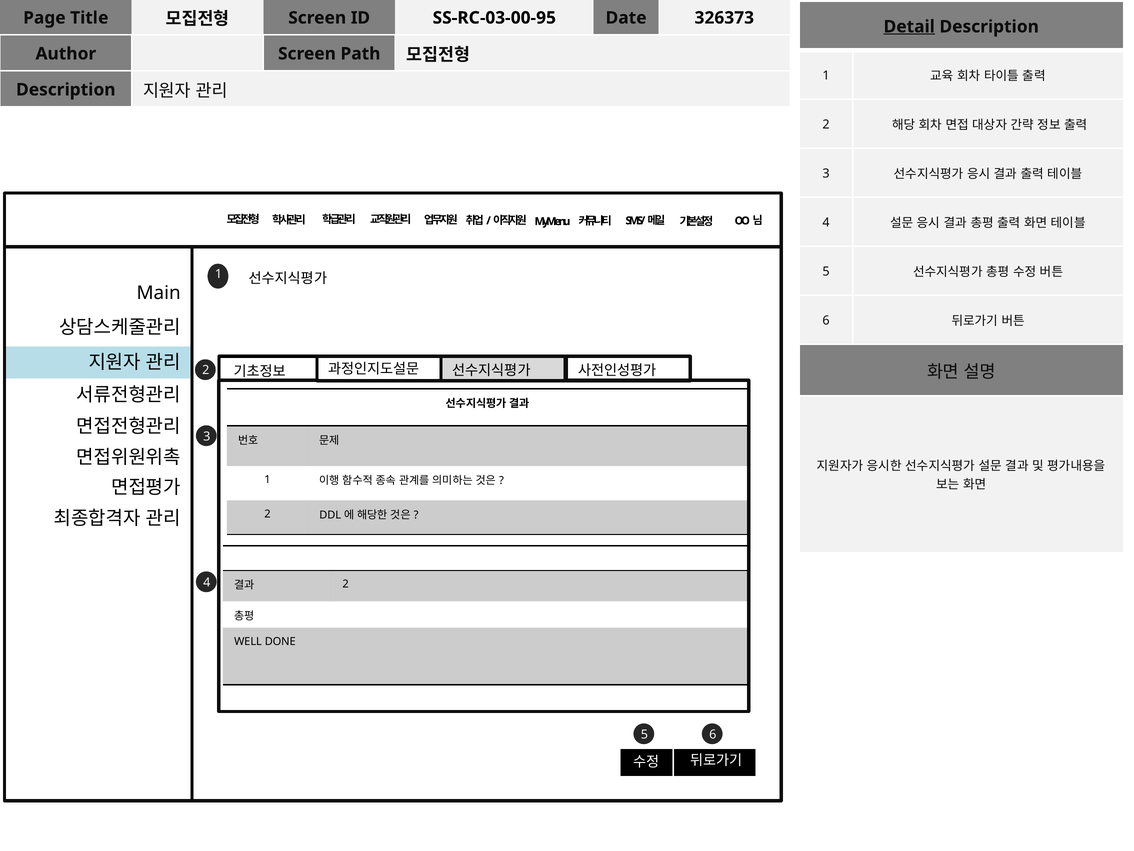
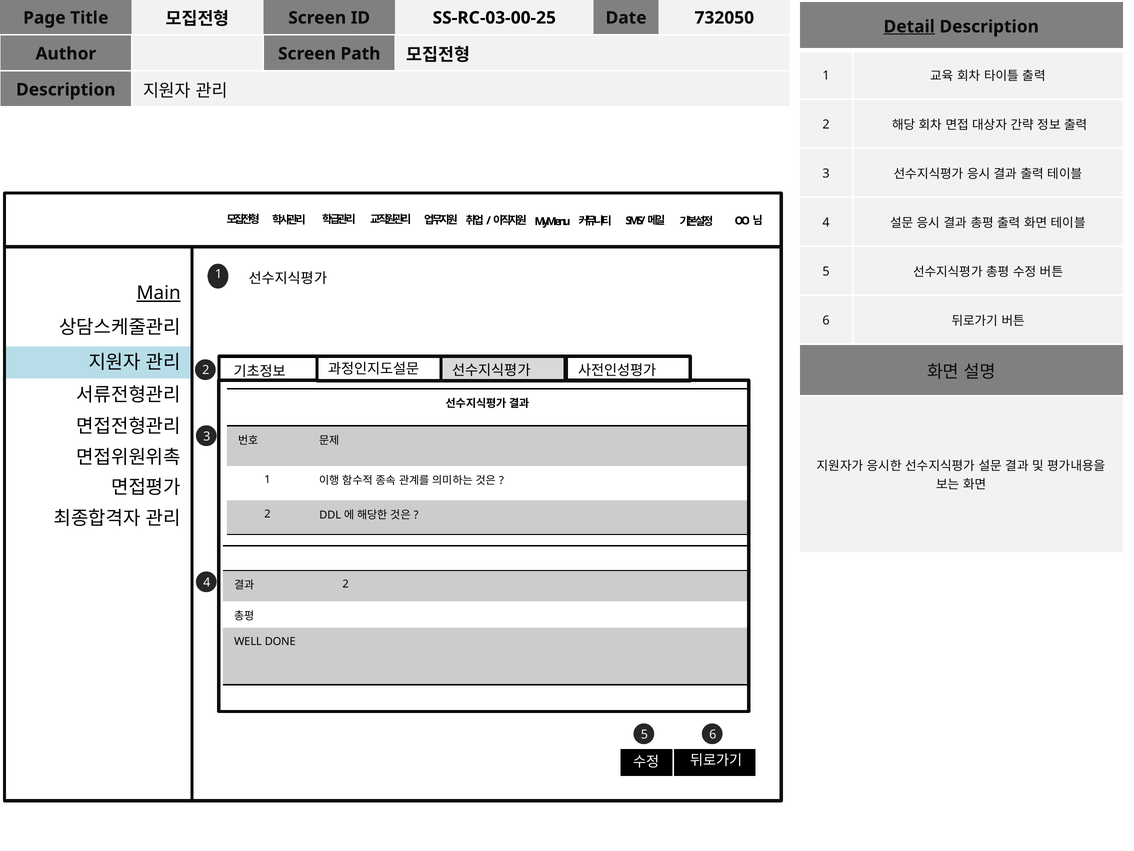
SS-RC-03-00-95: SS-RC-03-00-95 -> SS-RC-03-00-25 (494, 18)
326373: 326373 -> 732050 (724, 18)
Main underline: none -> present (159, 293)
